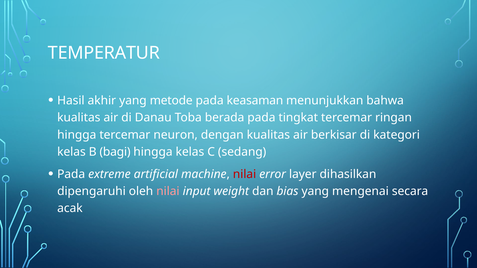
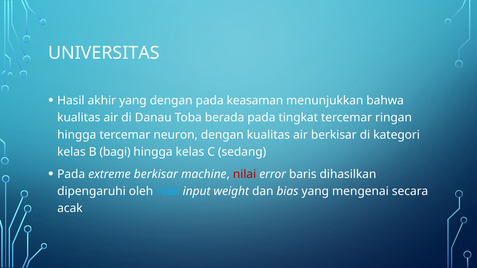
TEMPERATUR: TEMPERATUR -> UNIVERSITAS (104, 53)
yang metode: metode -> dengan (171, 101)
extreme artificial: artificial -> berkisar (156, 174)
layer: layer -> baris (303, 174)
nilai colour: pink -> light blue (168, 191)
